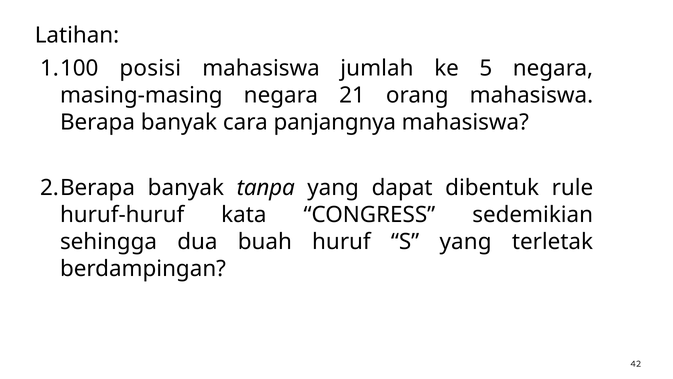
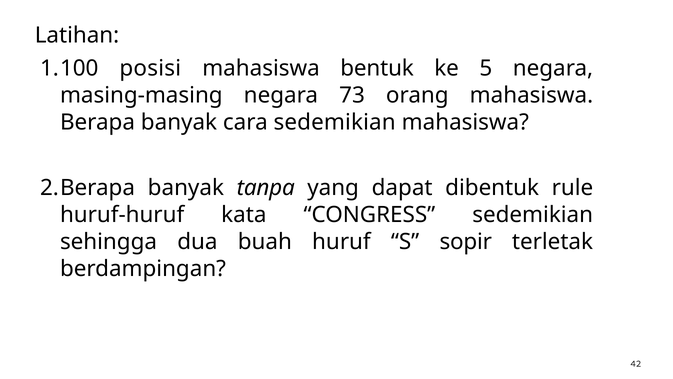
jumlah: jumlah -> bentuk (377, 68)
21: 21 -> 73 (352, 95)
cara panjangnya: panjangnya -> sedemikian (335, 122)
S yang: yang -> sopir (466, 242)
